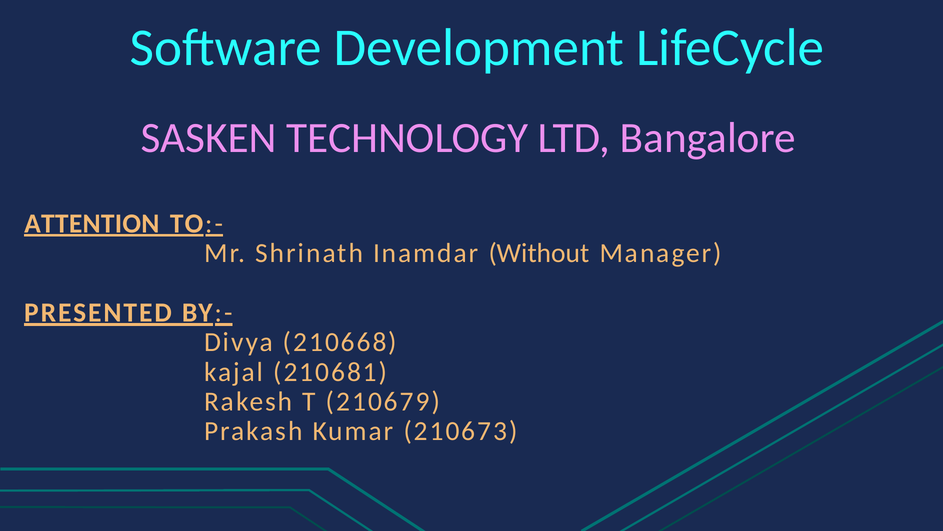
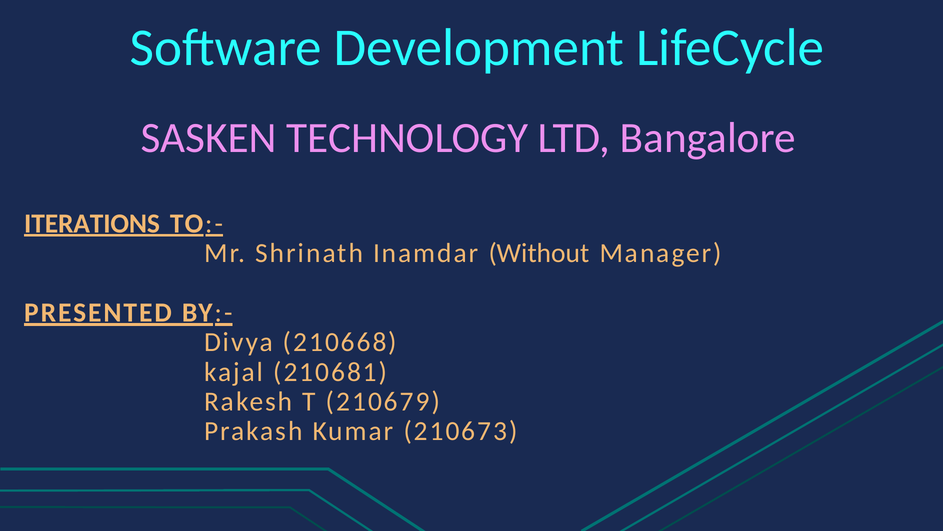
ATTENTION: ATTENTION -> ITERATIONS (92, 223)
